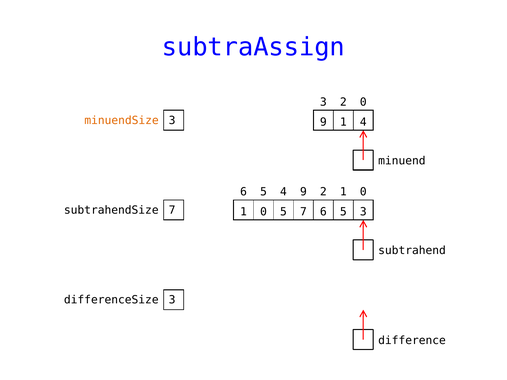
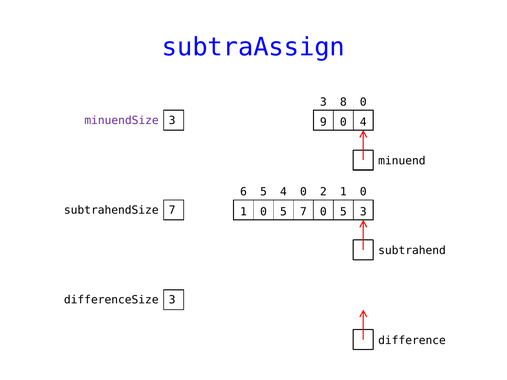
3 2: 2 -> 8 (343, 102)
minuendSize colour: orange -> purple (122, 120)
9 1: 1 -> 0 (343, 122)
4 9: 9 -> 0 (303, 192)
7 6: 6 -> 0 (323, 212)
